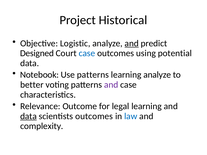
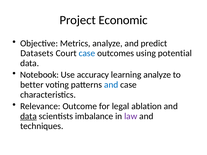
Historical: Historical -> Economic (123, 20)
Logistic: Logistic -> Metrics (75, 43)
and underline: present -> none (132, 43)
Designed: Designed -> Datasets (37, 53)
Use patterns: patterns -> accuracy (93, 75)
and colour: purple -> blue (111, 85)
legal learning: learning -> ablation (147, 106)
scientists outcomes: outcomes -> imbalance (94, 116)
law colour: blue -> purple (131, 116)
complexity: complexity -> techniques (42, 126)
